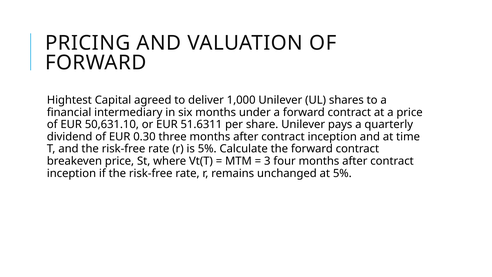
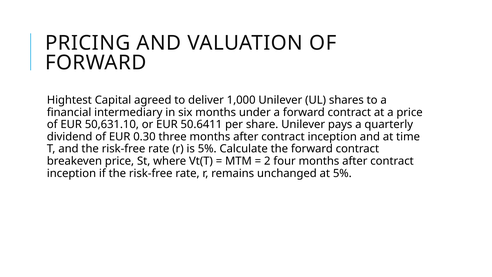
51.6311: 51.6311 -> 50.6411 (201, 124)
3: 3 -> 2 (267, 161)
